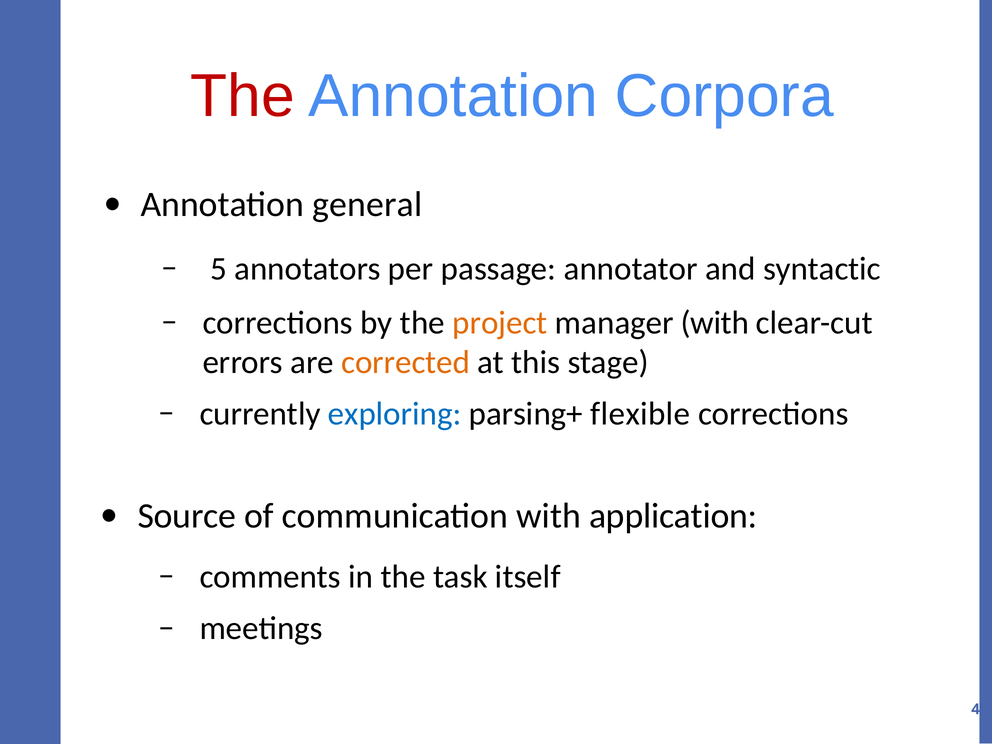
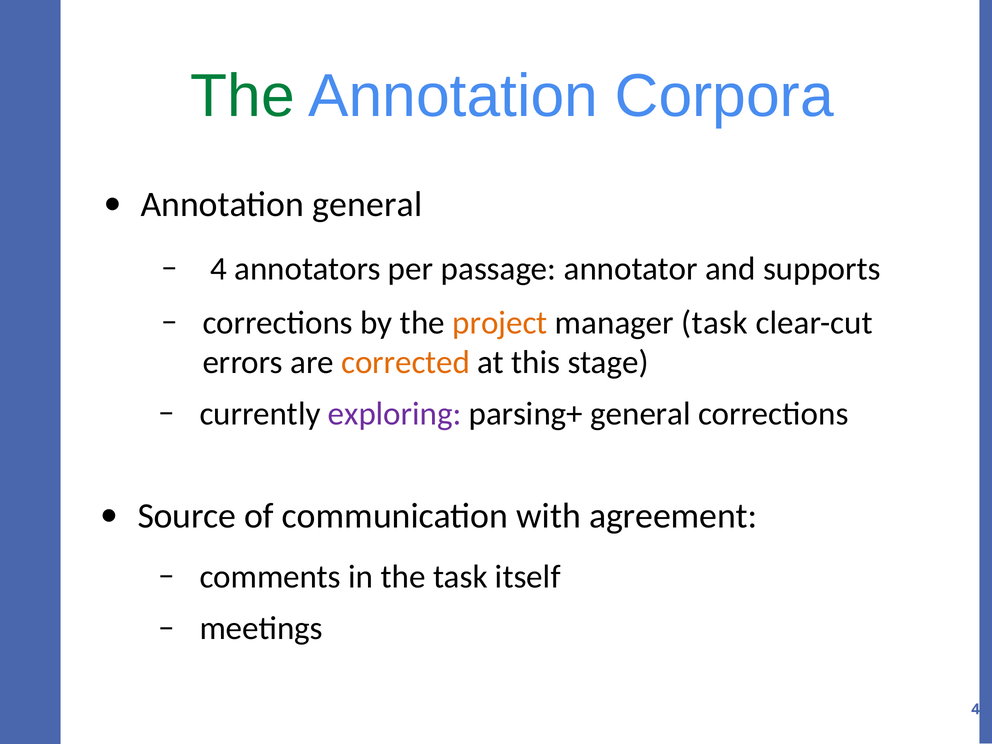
The colour: red -> green (243, 96)
5: 5 -> 4 (218, 269)
syntactic: syntactic -> supports (822, 269)
manager with: with -> task (714, 323)
exploring colour: blue -> purple (395, 414)
parsing+ flexible: flexible -> general (641, 414)
application: application -> agreement (673, 516)
